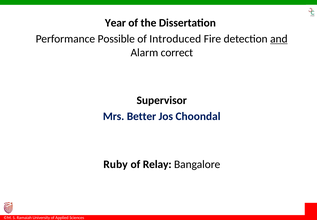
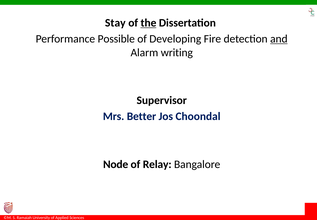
Year: Year -> Stay (115, 23)
the underline: none -> present (148, 23)
Introduced: Introduced -> Developing (175, 39)
correct: correct -> writing (177, 52)
Ruby: Ruby -> Node (116, 164)
